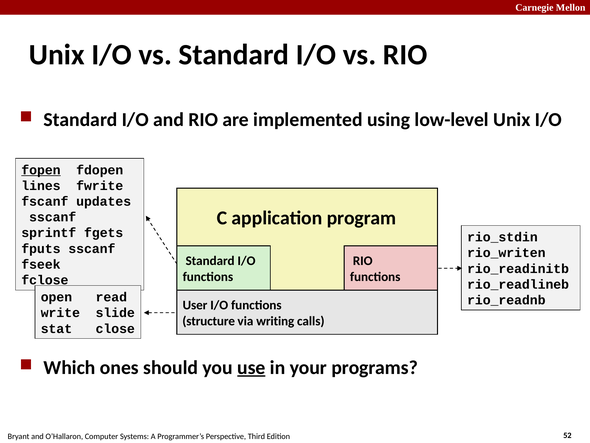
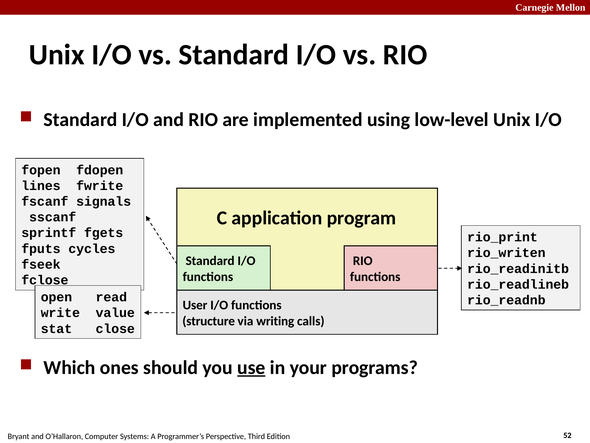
fopen underline: present -> none (41, 170)
updates: updates -> signals (104, 201)
rio_stdin: rio_stdin -> rio_print (502, 237)
fputs sscanf: sscanf -> cycles (92, 248)
slide: slide -> value (115, 313)
